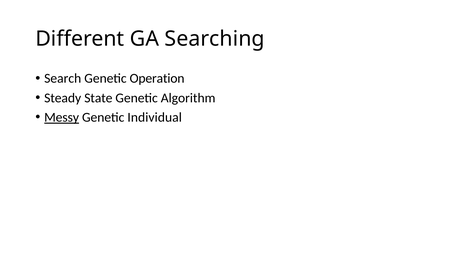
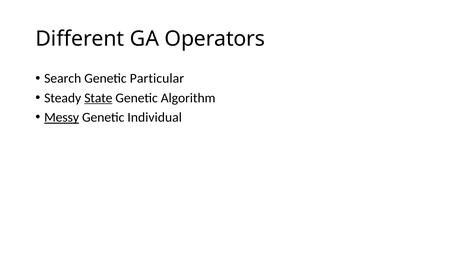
Searching: Searching -> Operators (215, 39)
Operation: Operation -> Particular (157, 79)
State underline: none -> present (98, 98)
